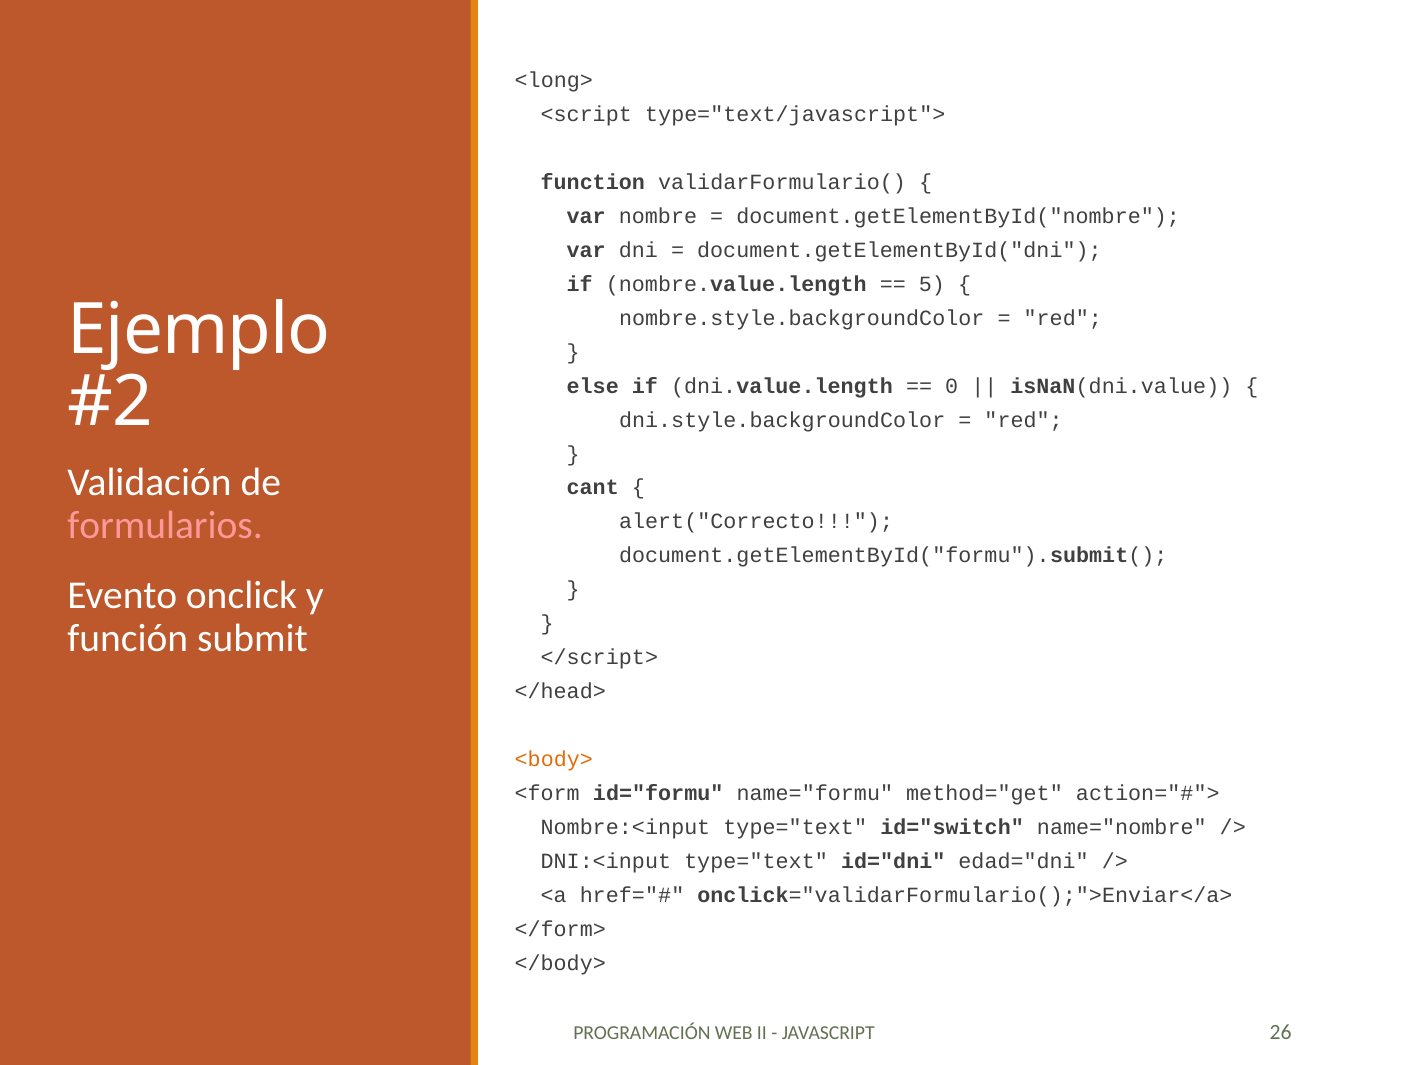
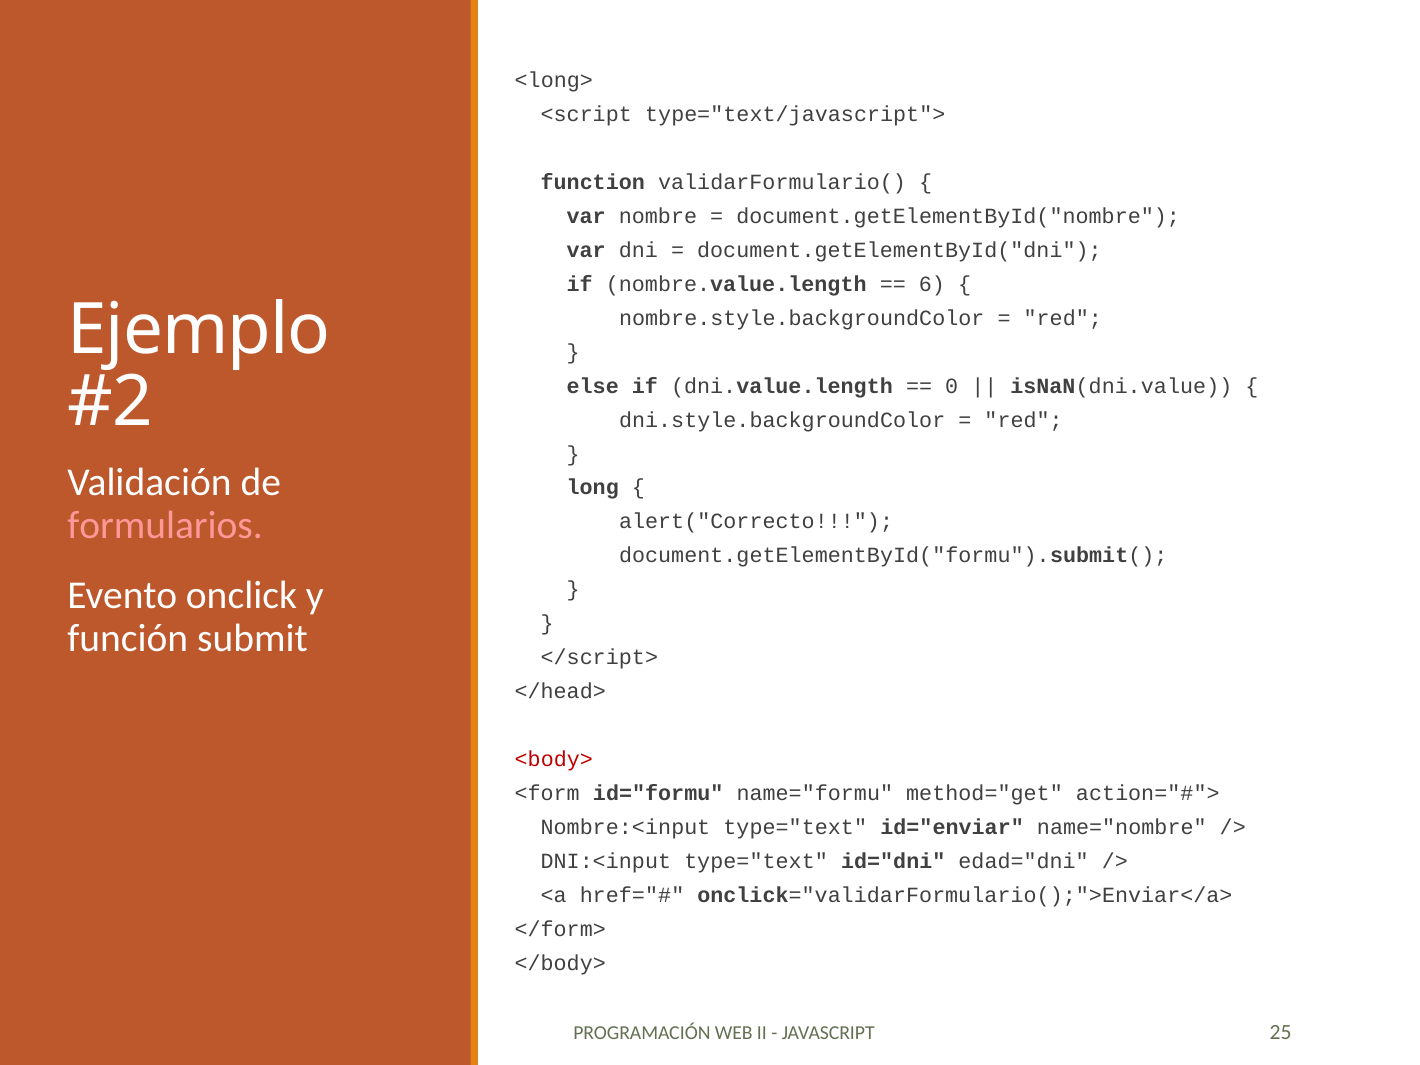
5: 5 -> 6 (932, 284)
cant: cant -> long (593, 488)
<body> colour: orange -> red (554, 759)
id="switch: id="switch -> id="enviar (952, 827)
26: 26 -> 25 (1281, 1033)
